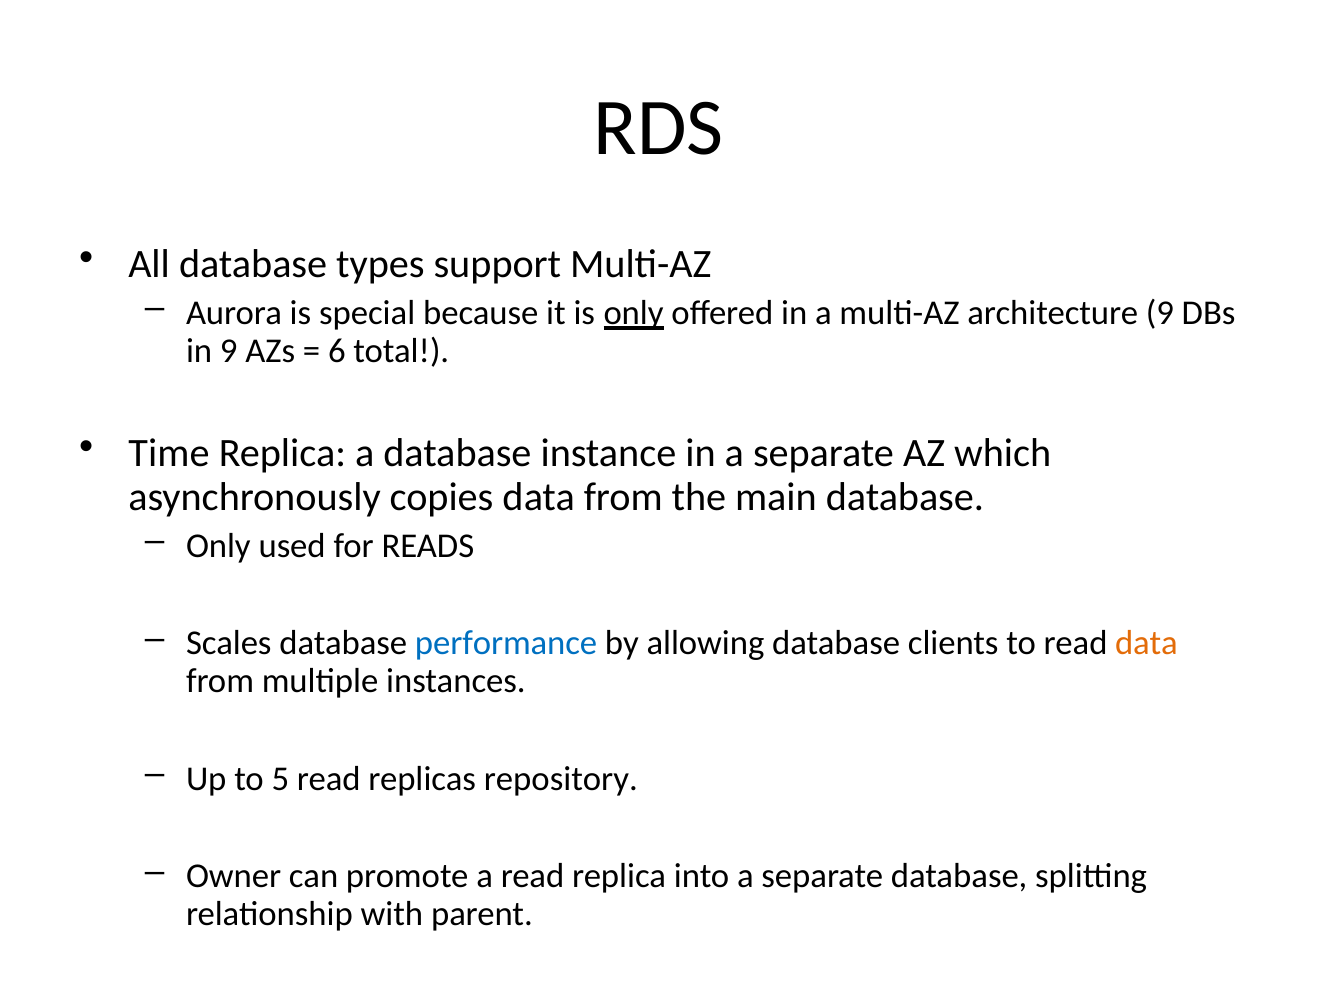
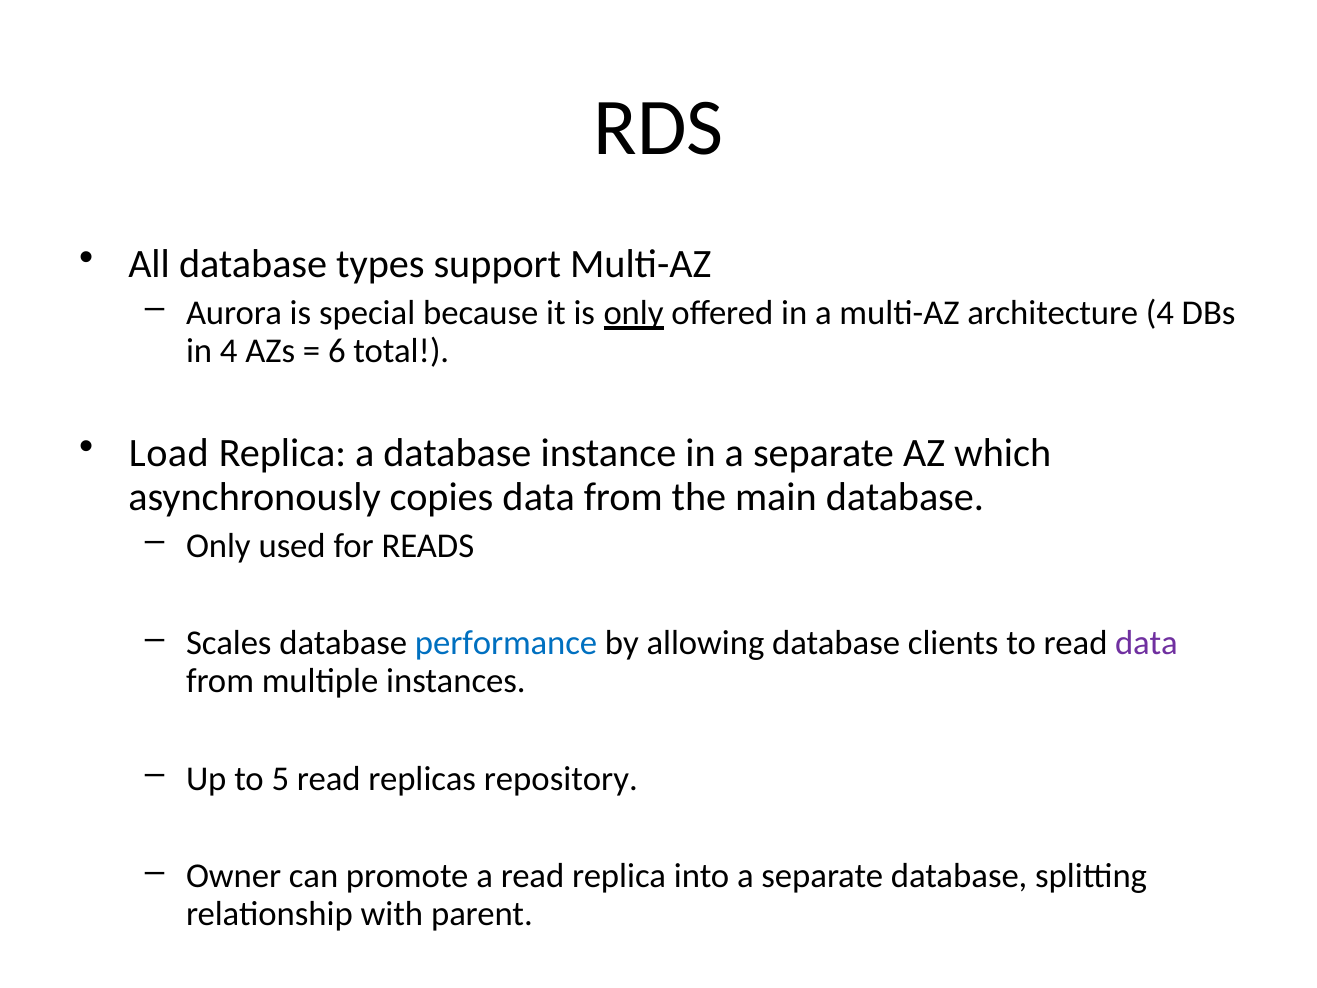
architecture 9: 9 -> 4 (1160, 313)
in 9: 9 -> 4 (229, 351)
Time: Time -> Load (169, 453)
data colour: orange -> purple (1146, 643)
